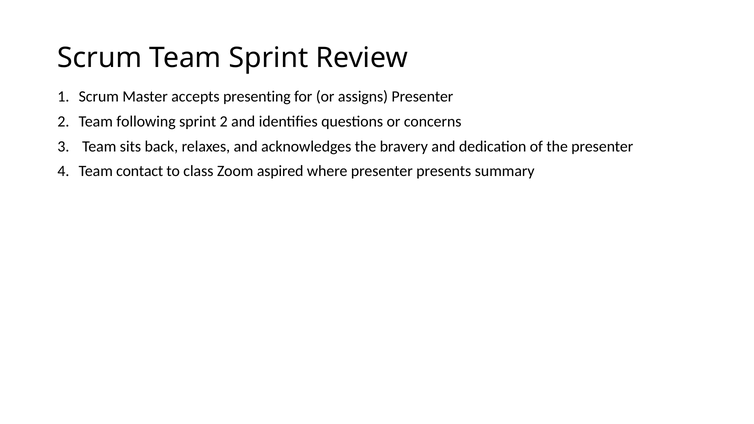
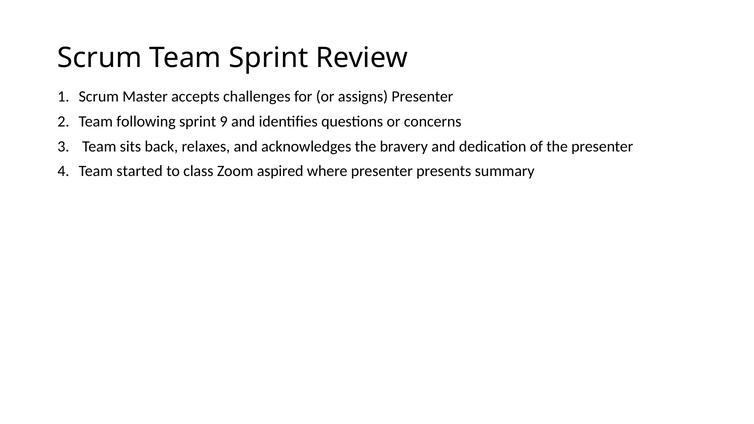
presenting: presenting -> challenges (257, 97)
sprint 2: 2 -> 9 (224, 122)
contact: contact -> started (140, 171)
